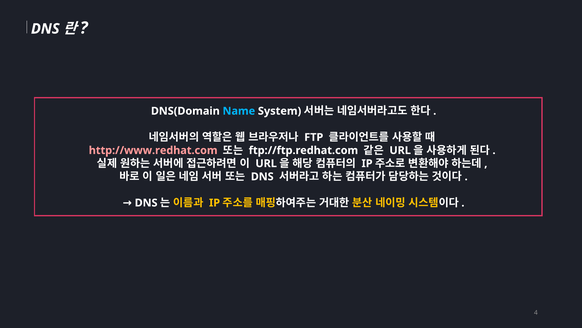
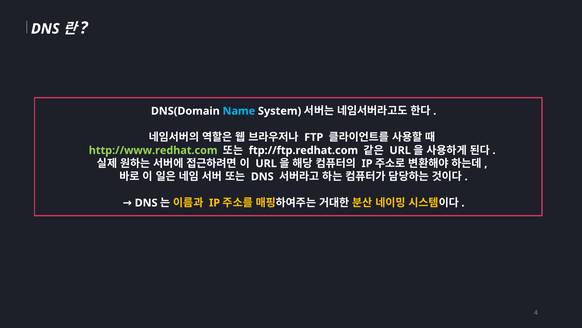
http://www.redhat.com colour: pink -> light green (153, 150)
